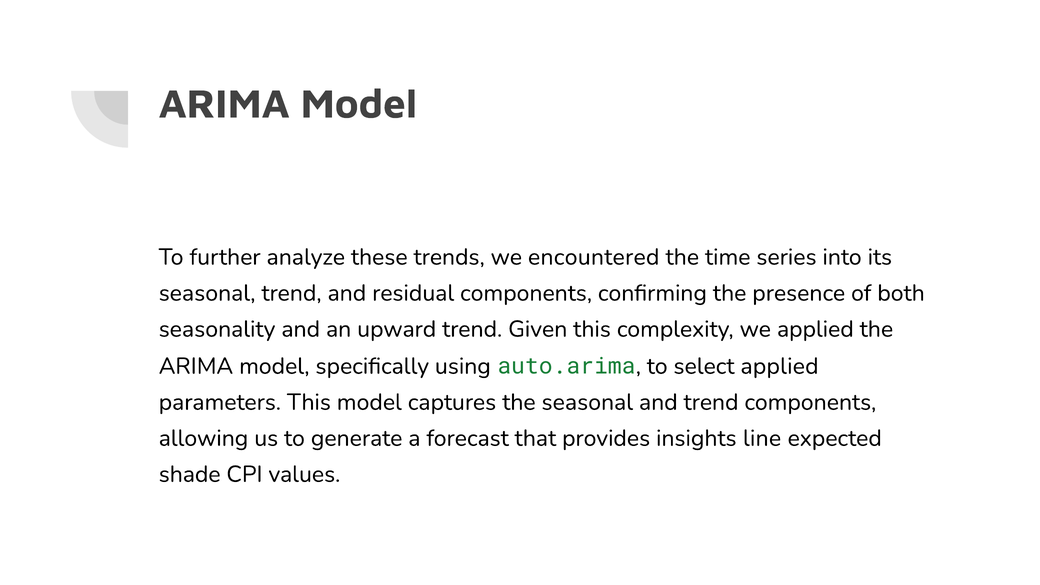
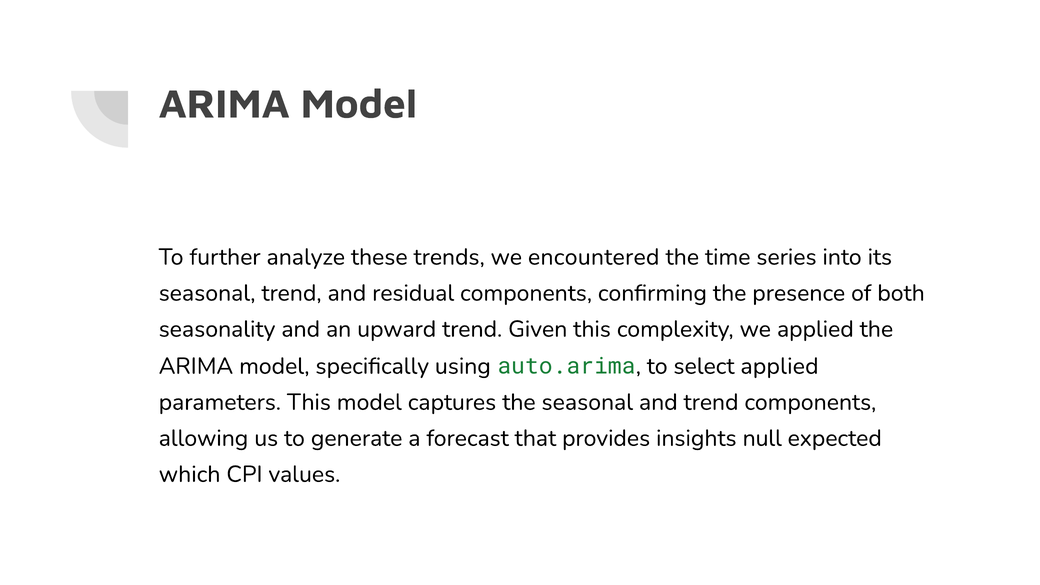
line: line -> null (762, 438)
shade: shade -> which (190, 474)
